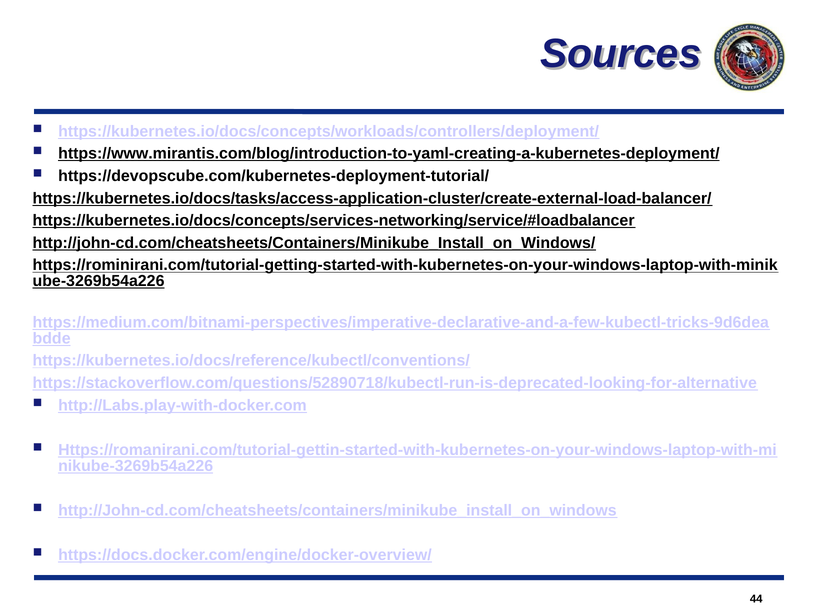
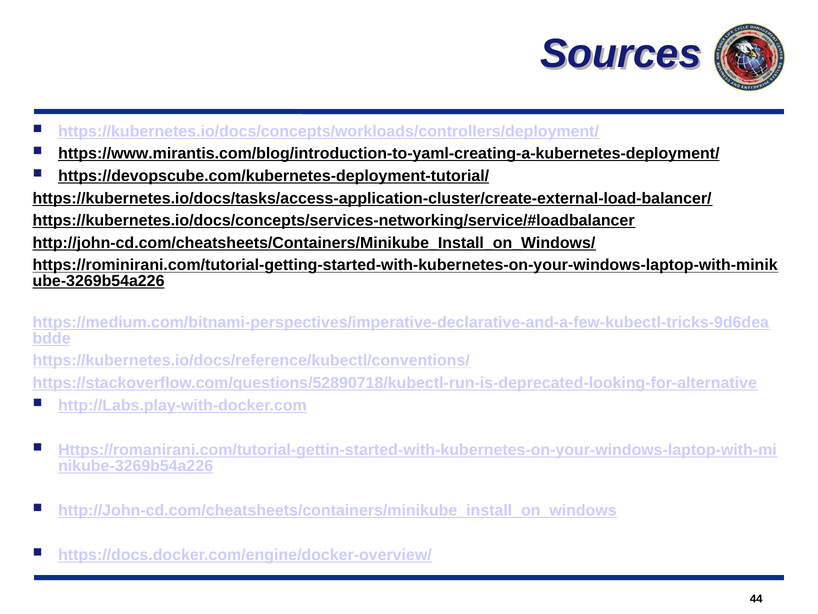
https://devopscube.com/kubernetes-deployment-tutorial/ underline: none -> present (274, 176)
